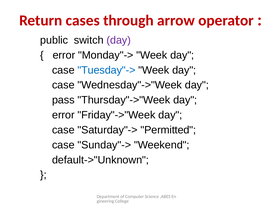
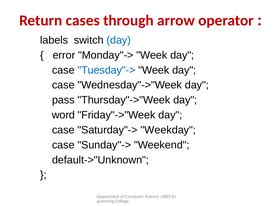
public: public -> labels (54, 40)
day colour: purple -> blue (119, 40)
error: error -> word (63, 115)
Permitted: Permitted -> Weekday (168, 130)
